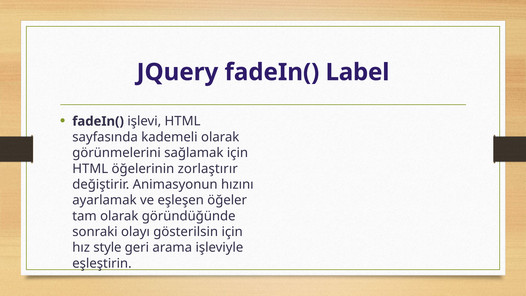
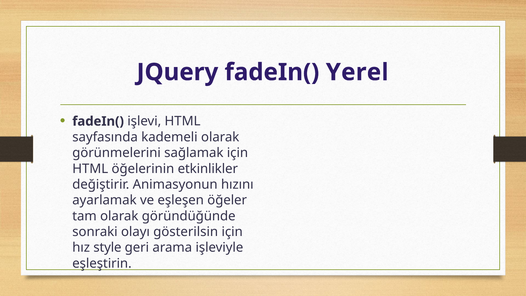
Label: Label -> Yerel (357, 72)
zorlaştırır: zorlaştırır -> etkinlikler (208, 169)
